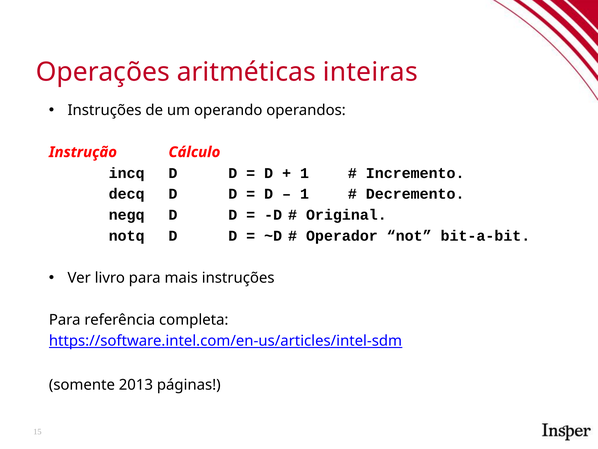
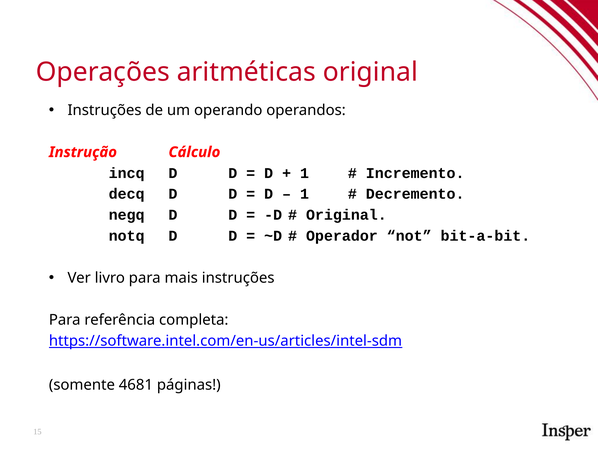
aritméticas inteiras: inteiras -> original (370, 72)
2013: 2013 -> 4681 (136, 385)
